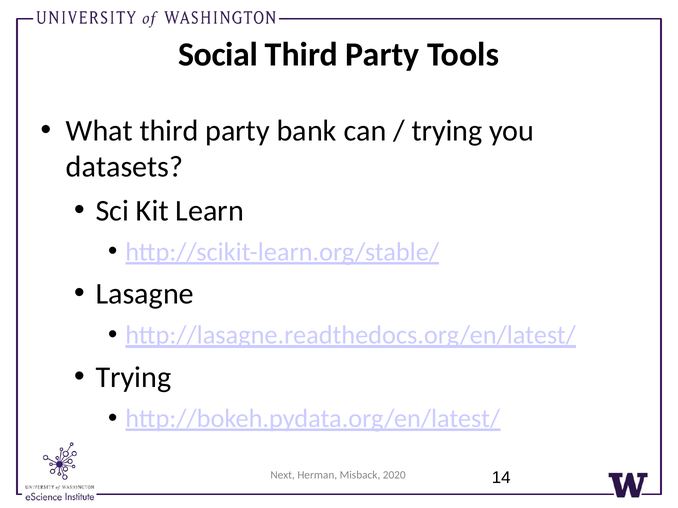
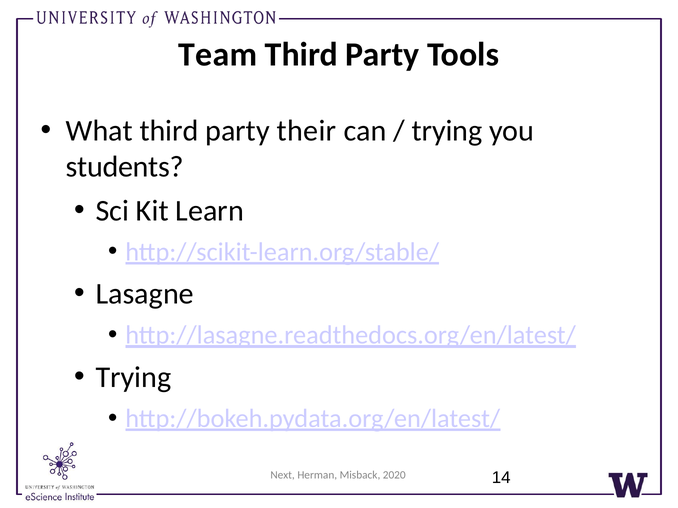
Social: Social -> Team (218, 54)
bank: bank -> their (306, 131)
datasets: datasets -> students (125, 167)
